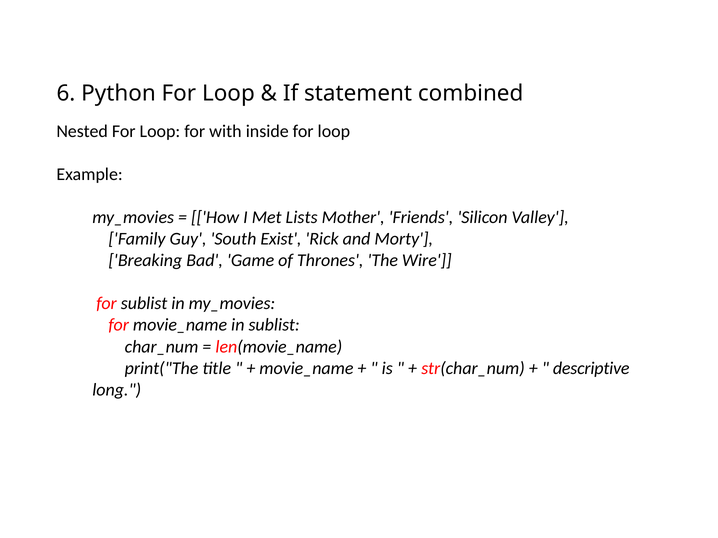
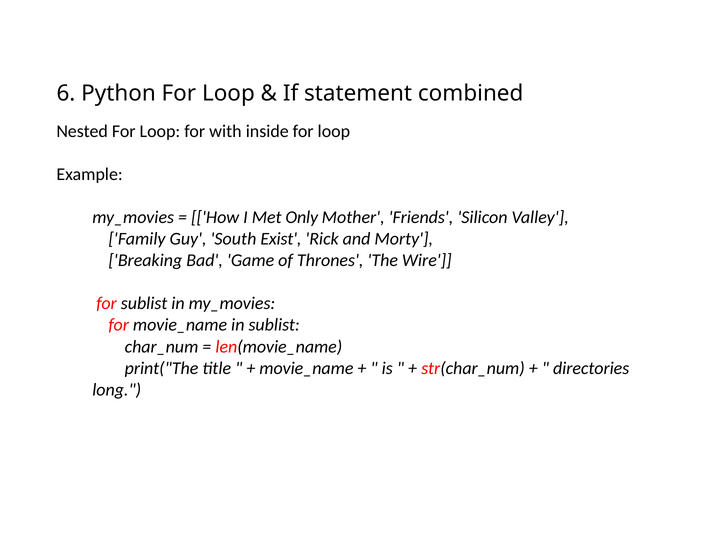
Lists: Lists -> Only (302, 218)
descriptive: descriptive -> directories (591, 368)
